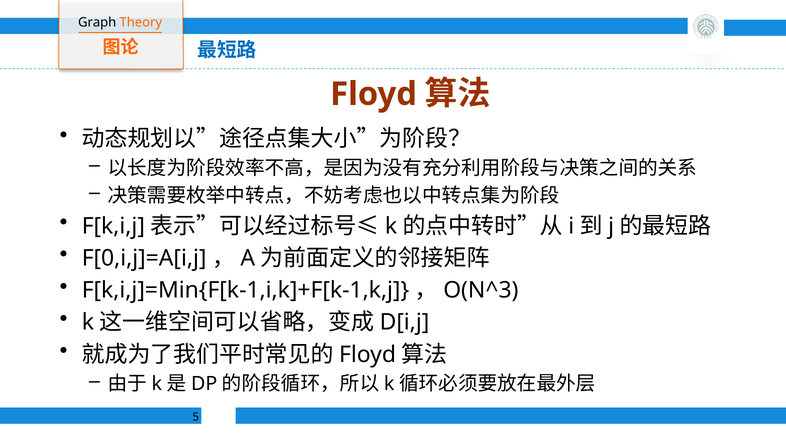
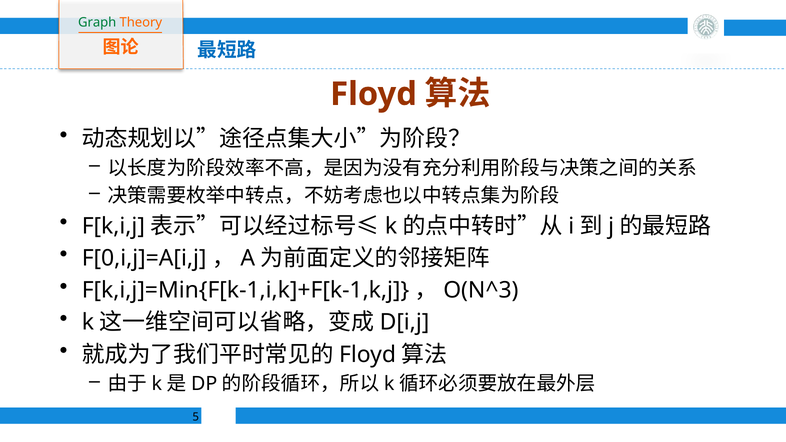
Graph colour: black -> green (97, 23)
